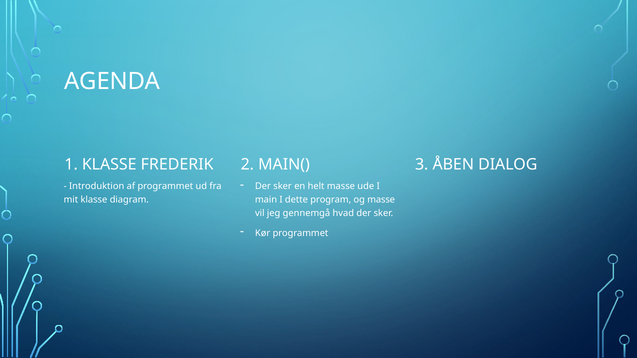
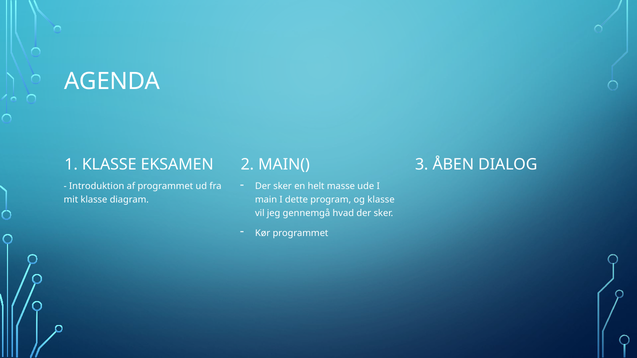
FREDERIK: FREDERIK -> EKSAMEN (177, 164)
og masse: masse -> klasse (381, 200)
